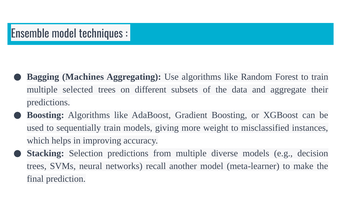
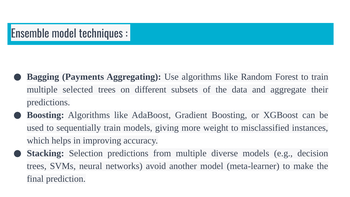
Machines: Machines -> Payments (83, 77)
recall: recall -> avoid (156, 166)
